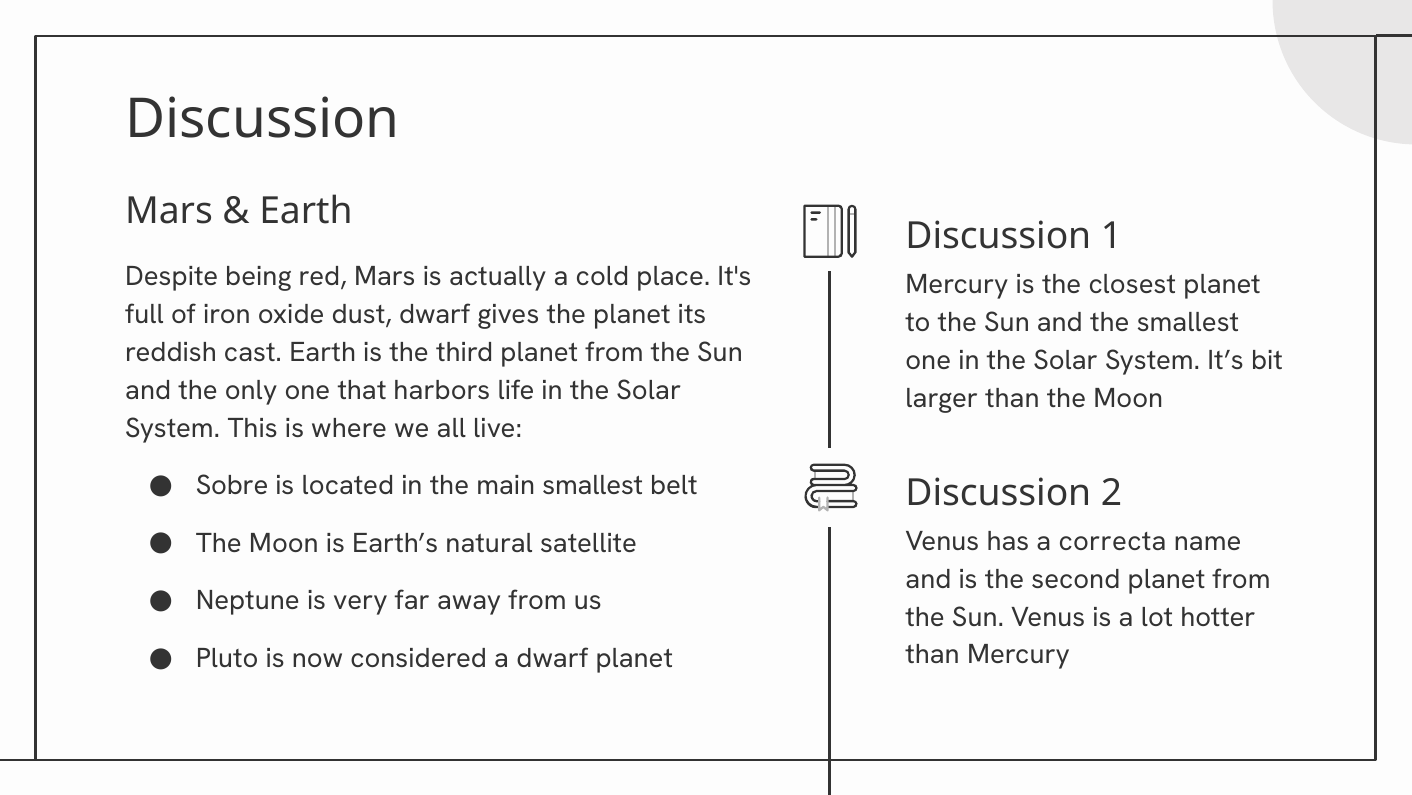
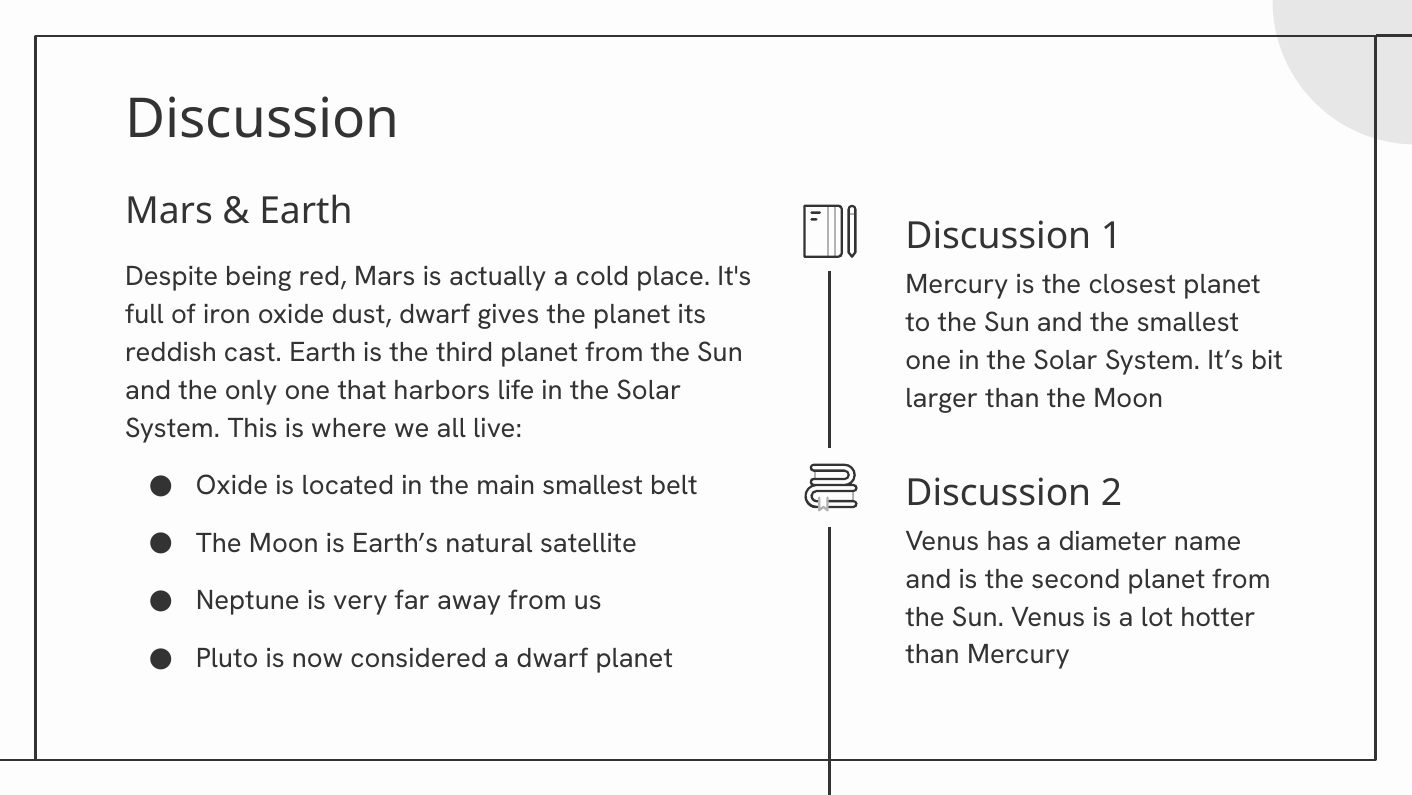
Sobre: Sobre -> Oxide (232, 485)
correcta: correcta -> diameter (1113, 541)
